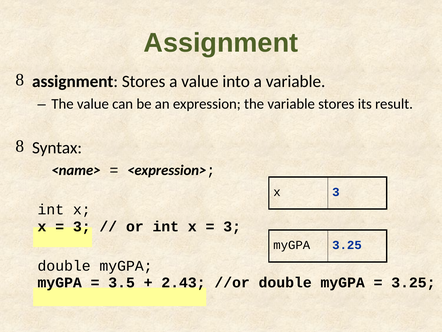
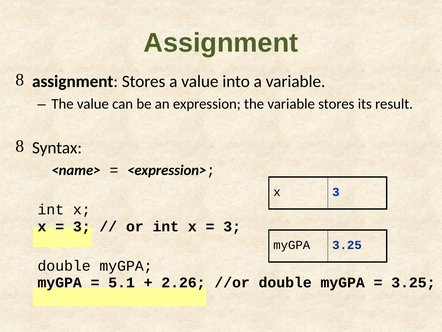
3.5: 3.5 -> 5.1 (122, 282)
2.43: 2.43 -> 2.26 (183, 282)
